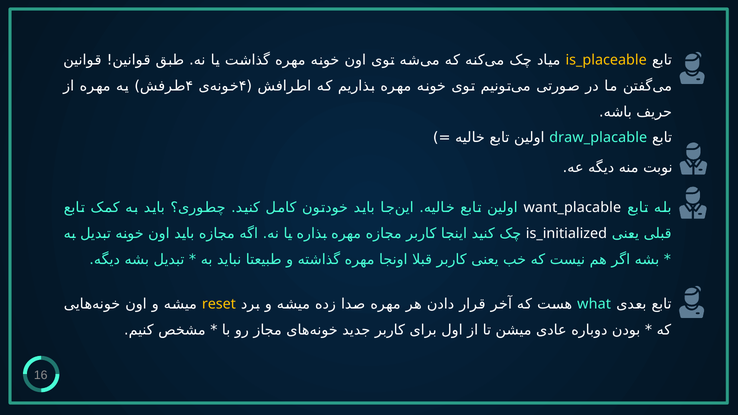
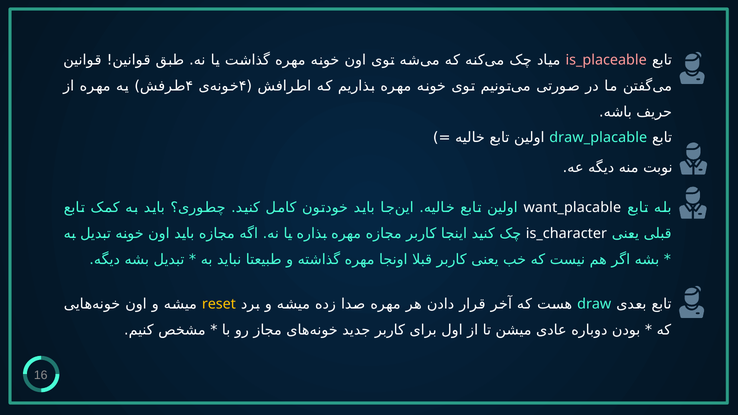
is_placeable colour: yellow -> pink (606, 60)
is_initialized: is_initialized -> is_character (566, 234)
what: what -> draw (594, 304)
